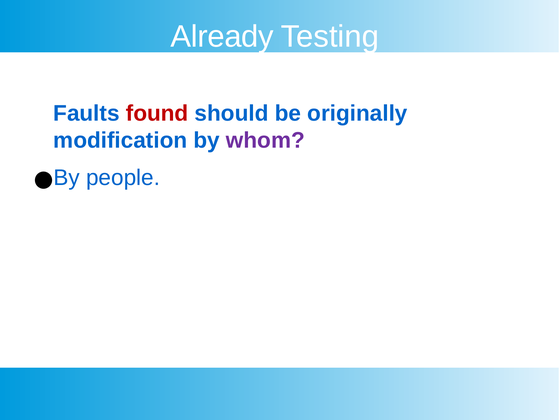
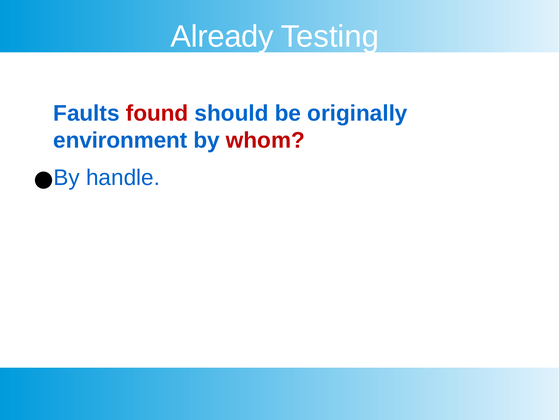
modification: modification -> environment (120, 140)
whom colour: purple -> red (265, 140)
people: people -> handle (123, 177)
